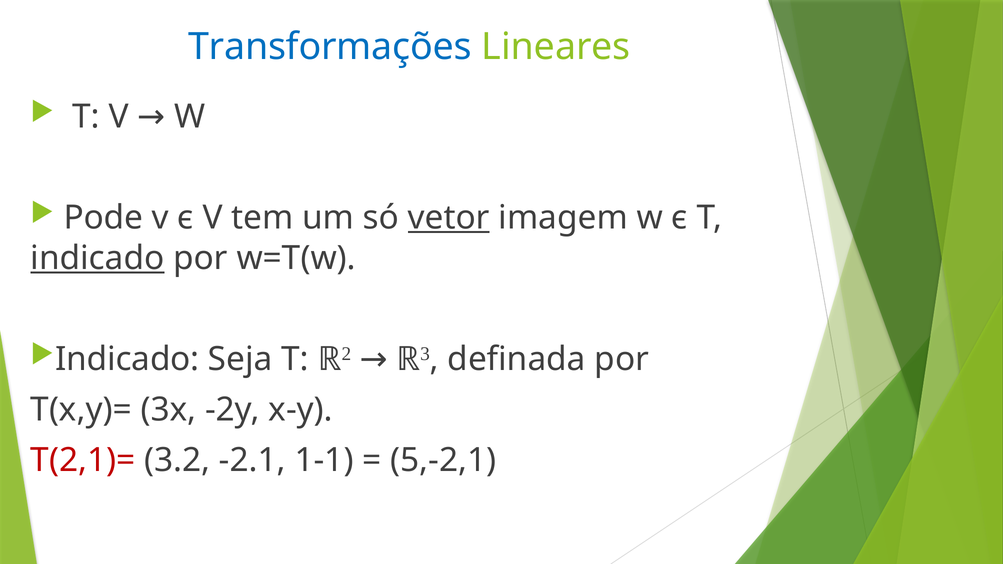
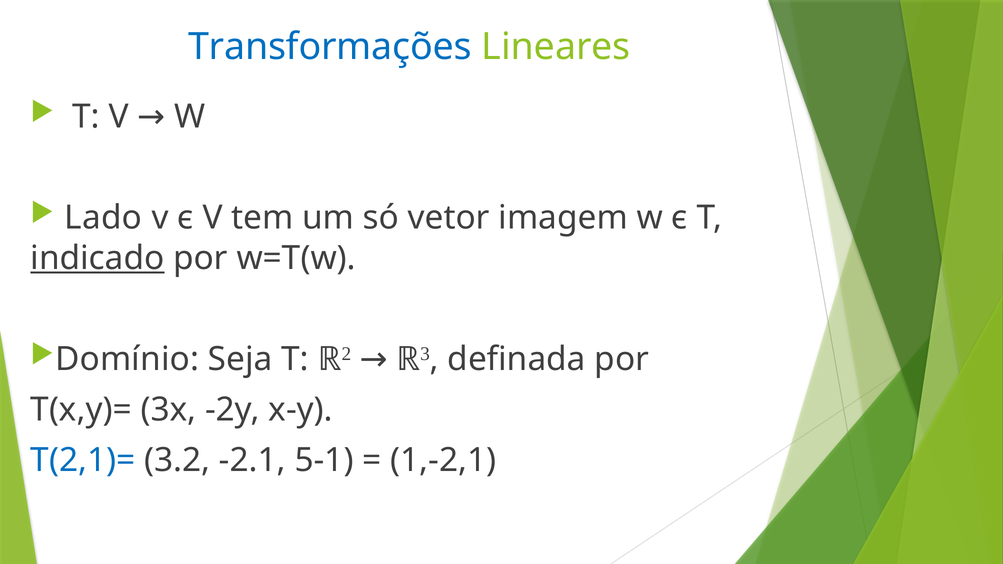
Pode: Pode -> Lado (103, 218)
vetor underline: present -> none (449, 218)
Indicado: Indicado -> Domínio (127, 359)
T(2,1)= colour: red -> blue (83, 461)
1-1: 1-1 -> 5-1 (324, 461)
5,-2,1: 5,-2,1 -> 1,-2,1 (443, 461)
